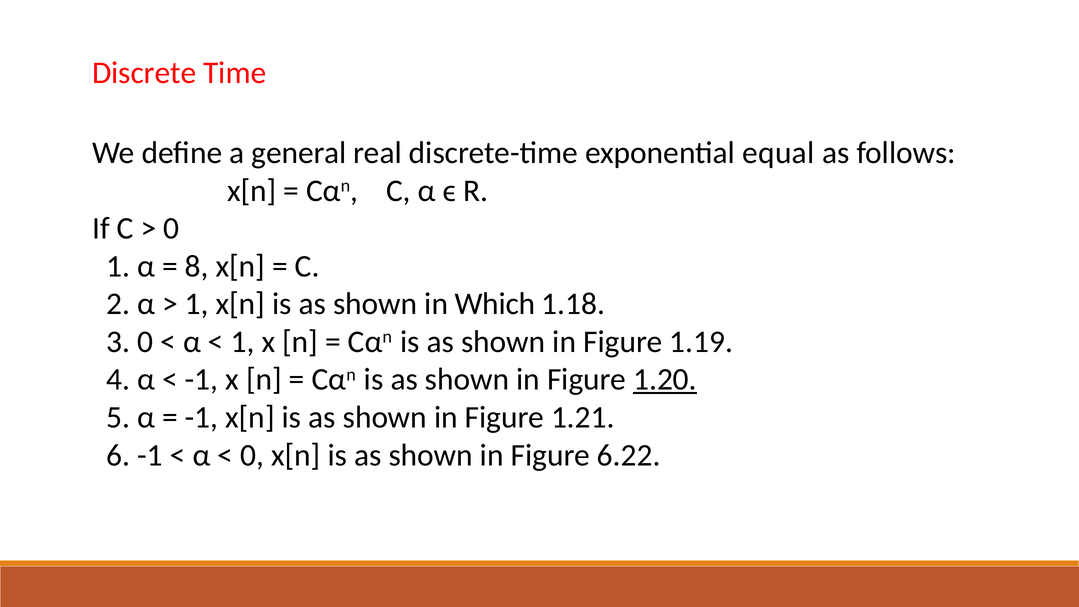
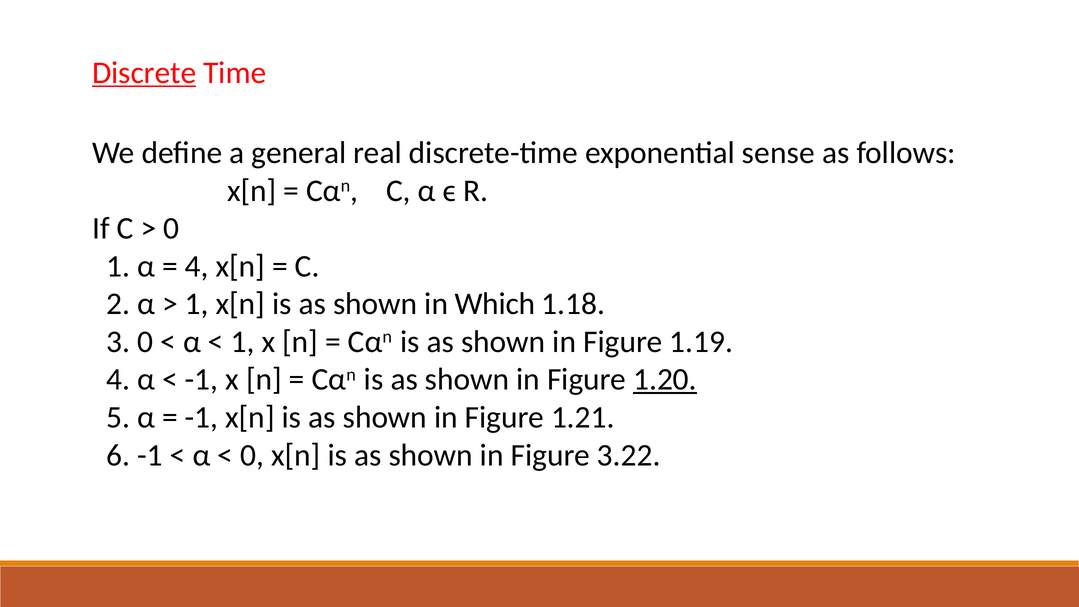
Discrete underline: none -> present (144, 73)
equal: equal -> sense (778, 153)
8: 8 -> 4 (197, 266)
6.22: 6.22 -> 3.22 (629, 455)
